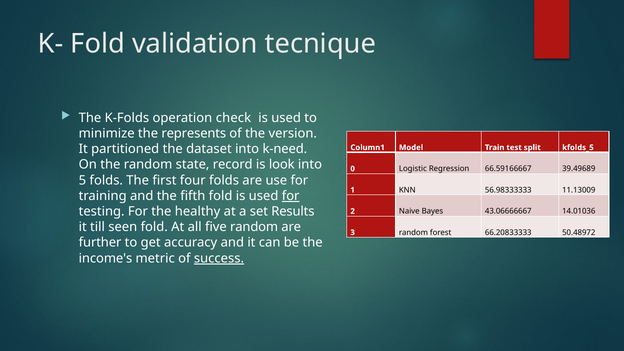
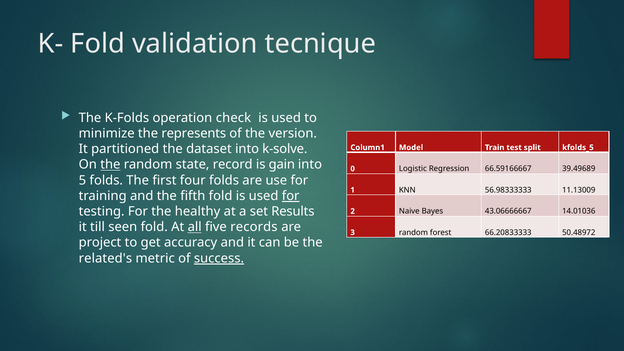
k-need: k-need -> k-solve (285, 149)
the underline: none -> present (110, 165)
look: look -> gain (282, 165)
all underline: none -> present (195, 227)
five random: random -> records (254, 227)
further: further -> project (100, 243)
income's: income's -> related's (105, 258)
